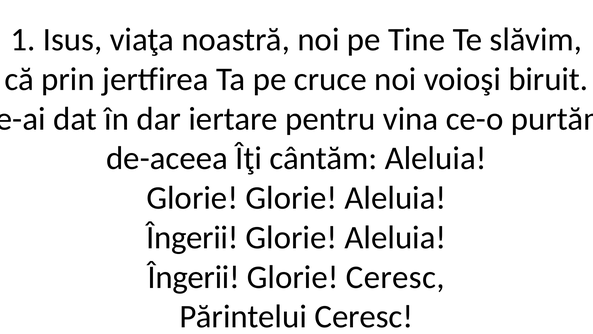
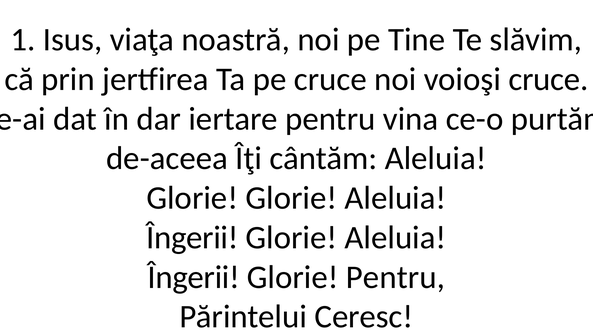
voioşi biruit: biruit -> cruce (548, 79)
Glorie Ceresc: Ceresc -> Pentru (395, 277)
